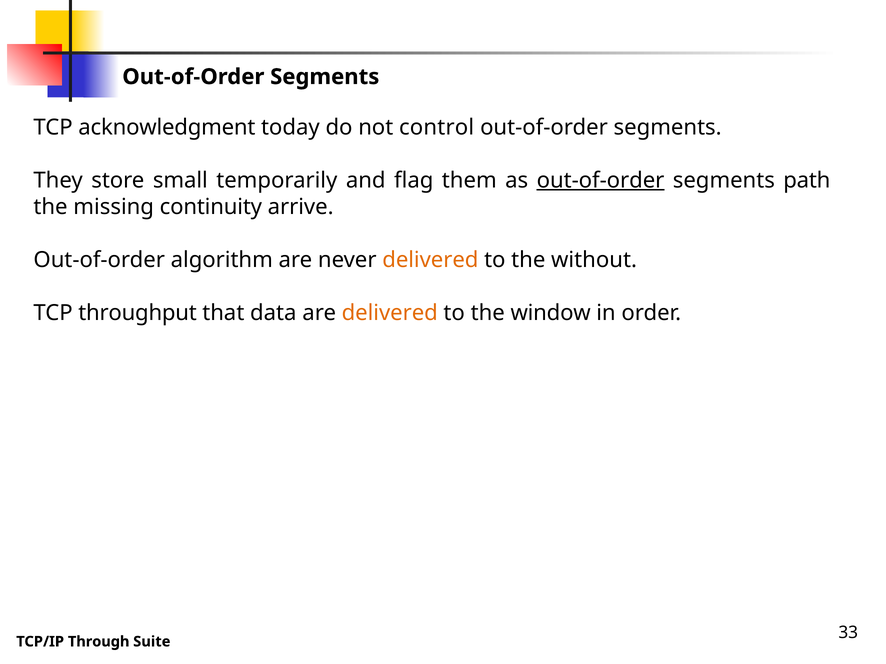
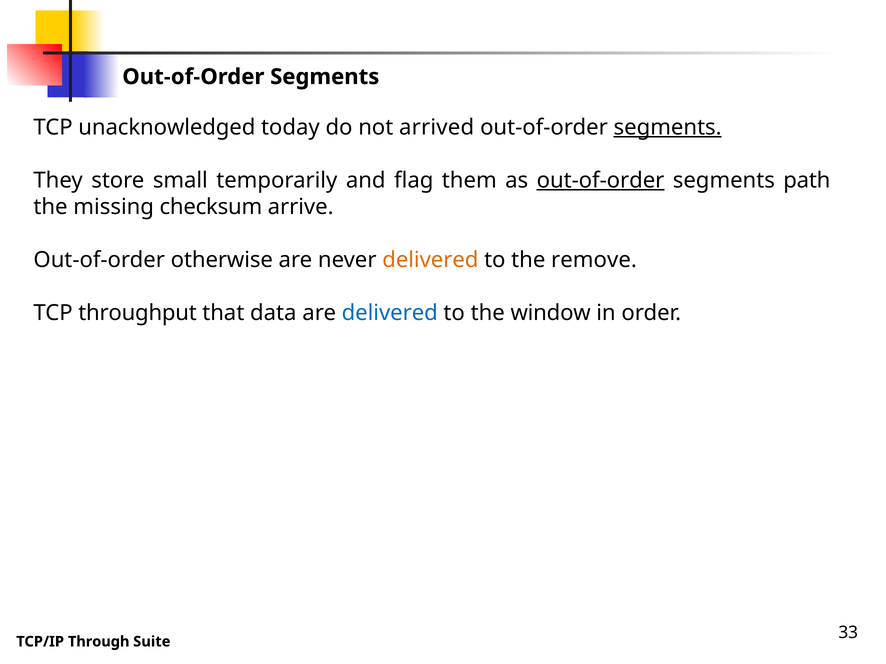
acknowledgment: acknowledgment -> unacknowledged (167, 127)
control: control -> arrived (437, 127)
segments underline: none -> present (668, 127)
continuity: continuity -> checksum (211, 207)
algorithm: algorithm -> otherwise (222, 260)
without: without -> remove (594, 260)
delivered colour: orange -> blue (390, 313)
